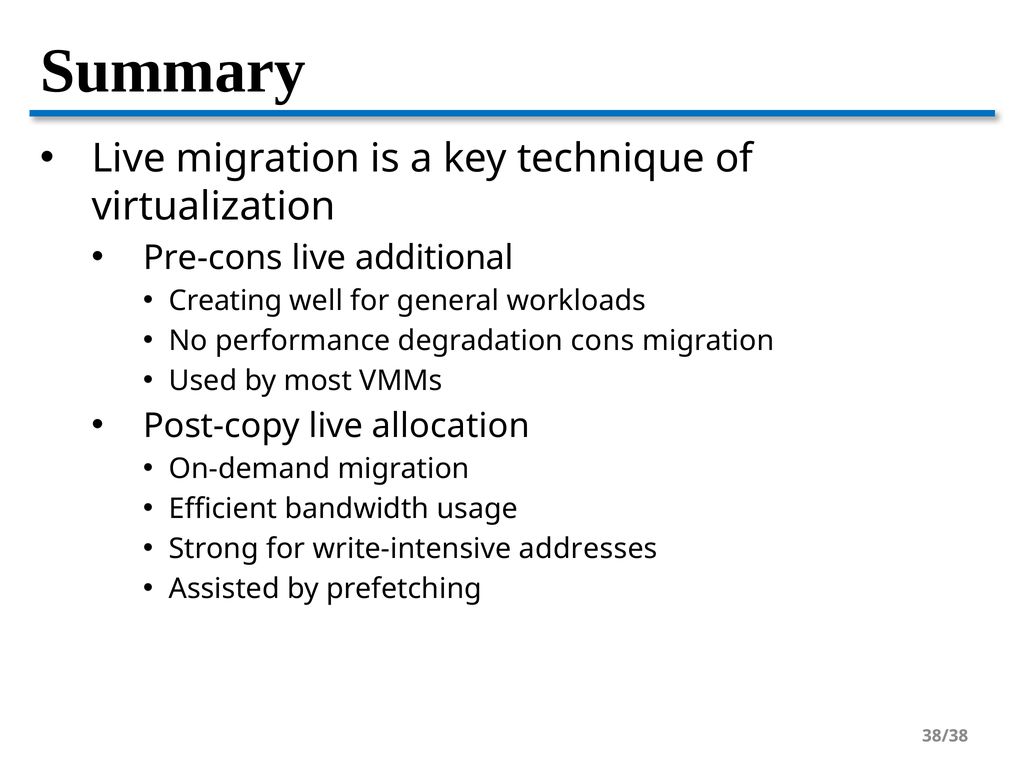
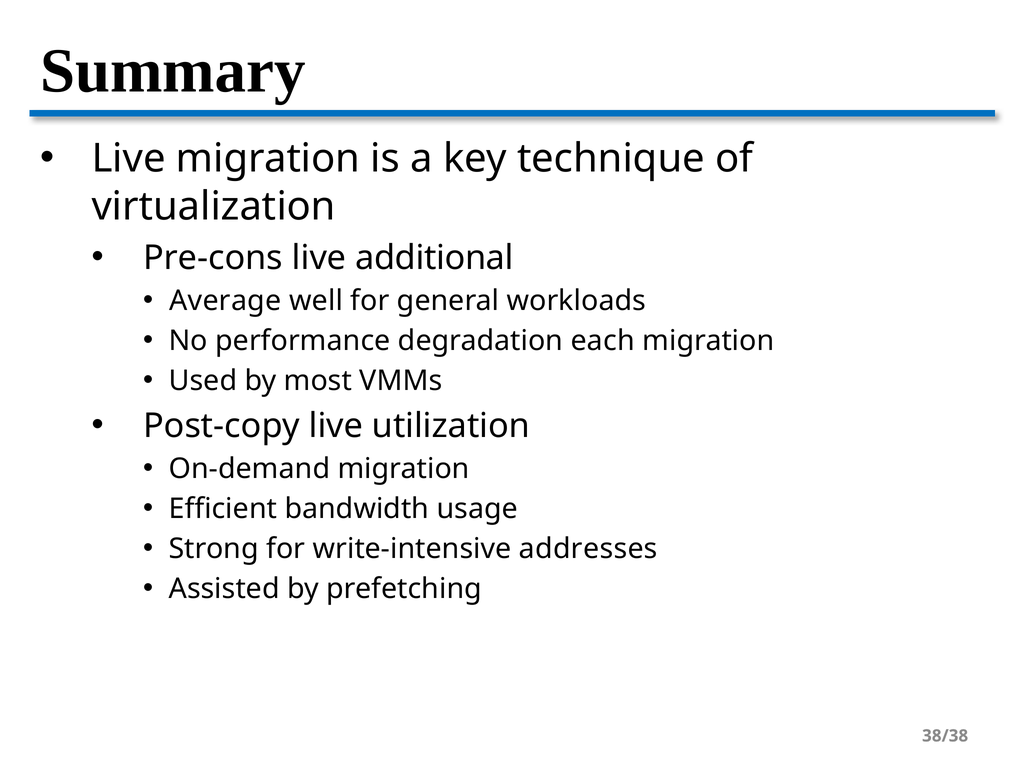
Creating: Creating -> Average (225, 301)
cons: cons -> each (603, 341)
allocation: allocation -> utilization (451, 426)
